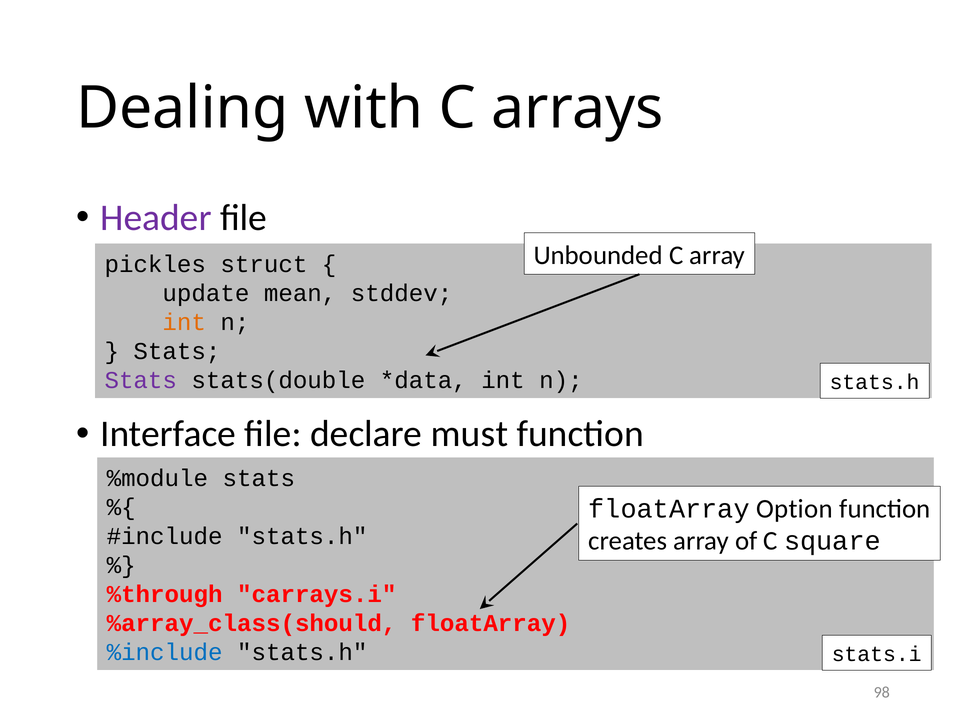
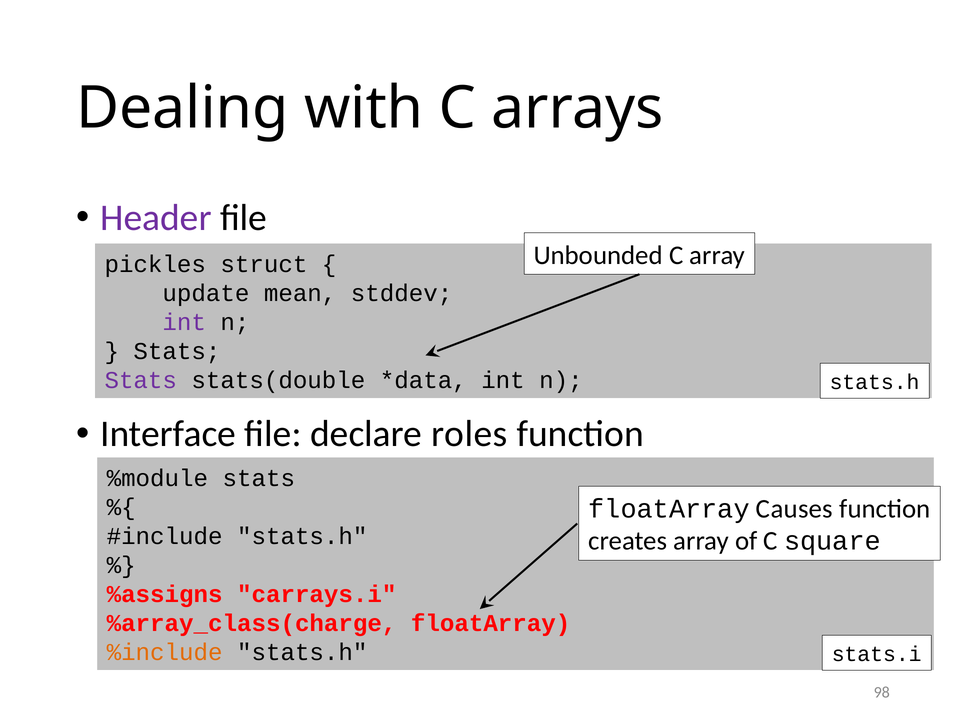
int colour: orange -> purple (184, 322)
must: must -> roles (469, 434)
Option: Option -> Causes (794, 509)
%through: %through -> %assigns (165, 594)
%array_class(should: %array_class(should -> %array_class(charge (252, 623)
%include colour: blue -> orange (165, 652)
